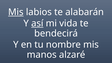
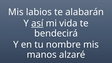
Mis underline: present -> none (16, 12)
